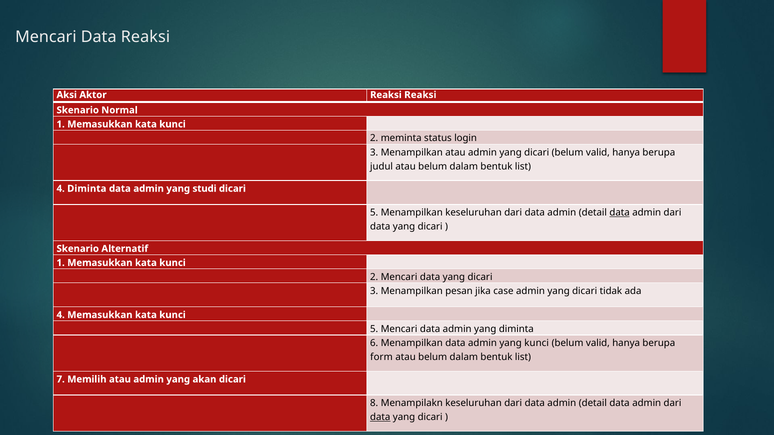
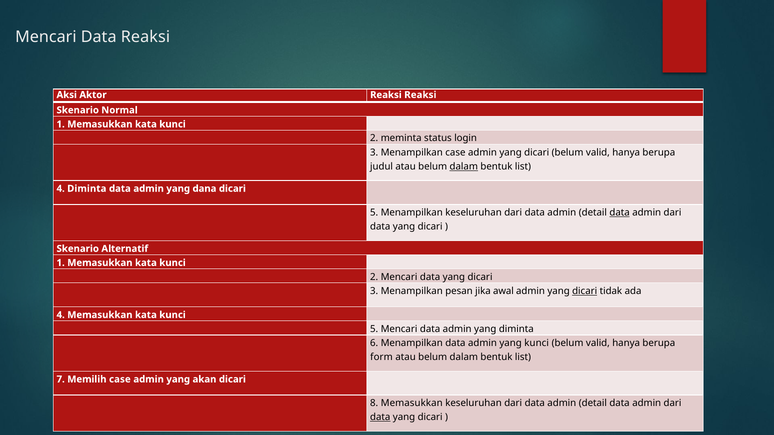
Menampilkan atau: atau -> case (455, 153)
dalam underline: none -> present (464, 167)
studi: studi -> dana (204, 189)
case: case -> awal (503, 291)
dicari underline: none -> present (585, 291)
Memilih atau: atau -> case (120, 380)
8 Menampilakn: Menampilakn -> Memasukkan (412, 403)
